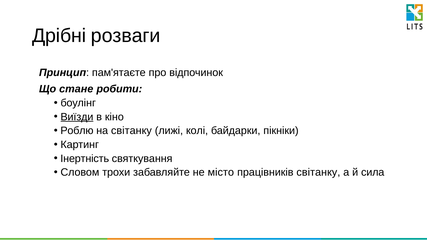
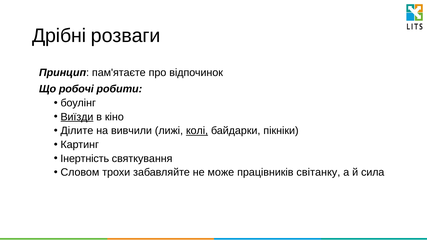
стане: стане -> робочі (76, 89)
Роблю: Роблю -> Ділите (77, 131)
на світанку: світанку -> вивчили (131, 131)
колі underline: none -> present (197, 131)
місто: місто -> може (221, 173)
